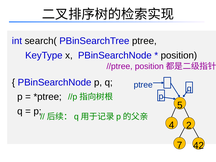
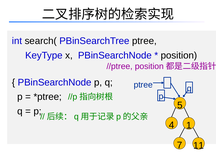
2: 2 -> 1 (189, 125)
42: 42 -> 11 (199, 146)
